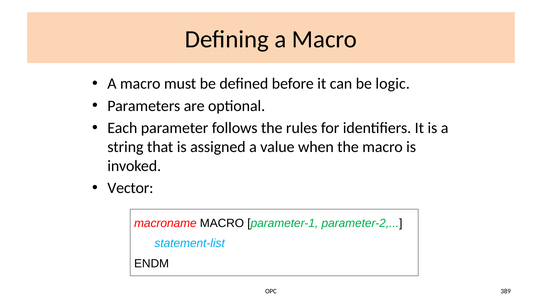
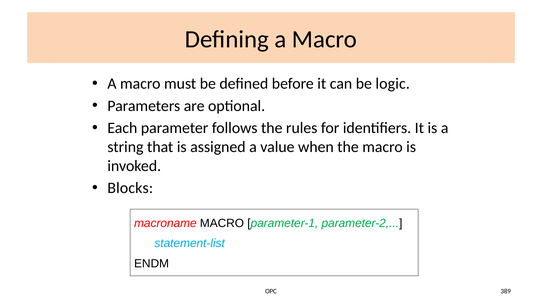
Vector: Vector -> Blocks (130, 188)
